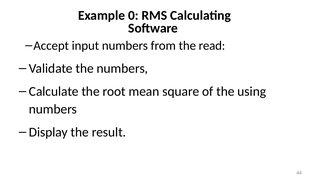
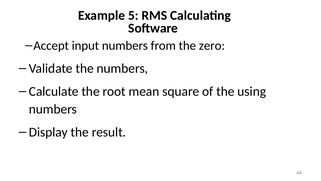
0: 0 -> 5 (133, 15)
read: read -> zero (212, 46)
